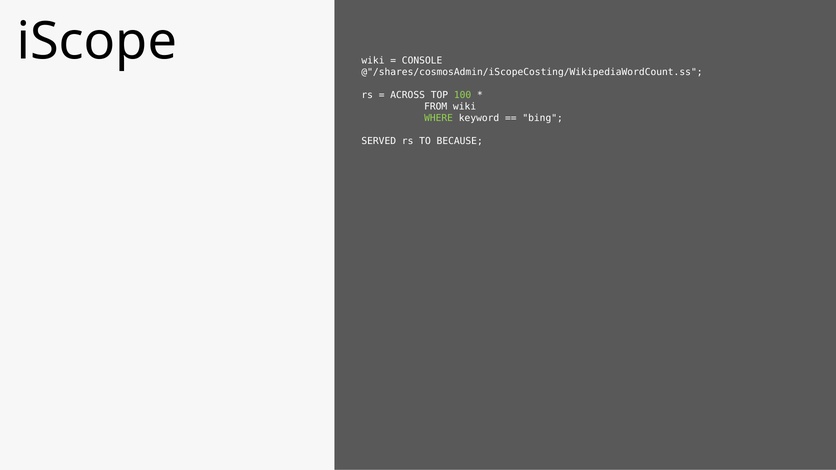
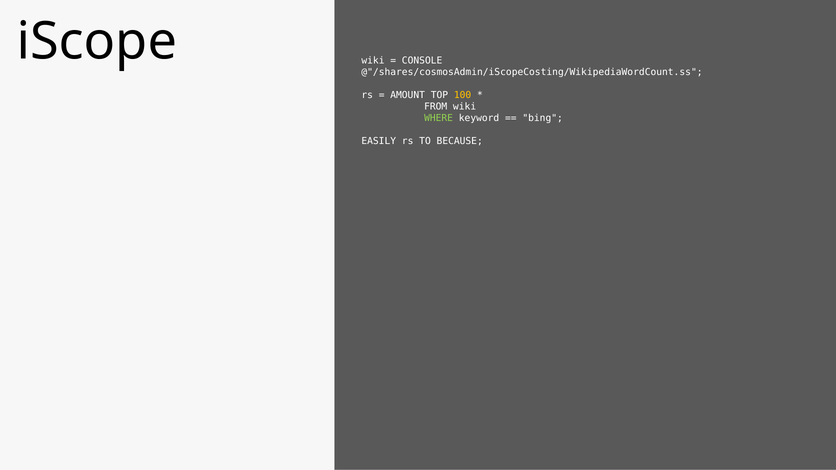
ACROSS: ACROSS -> AMOUNT (408, 95)
100 colour: light green -> yellow (463, 95)
SERVED: SERVED -> EASILY (379, 141)
